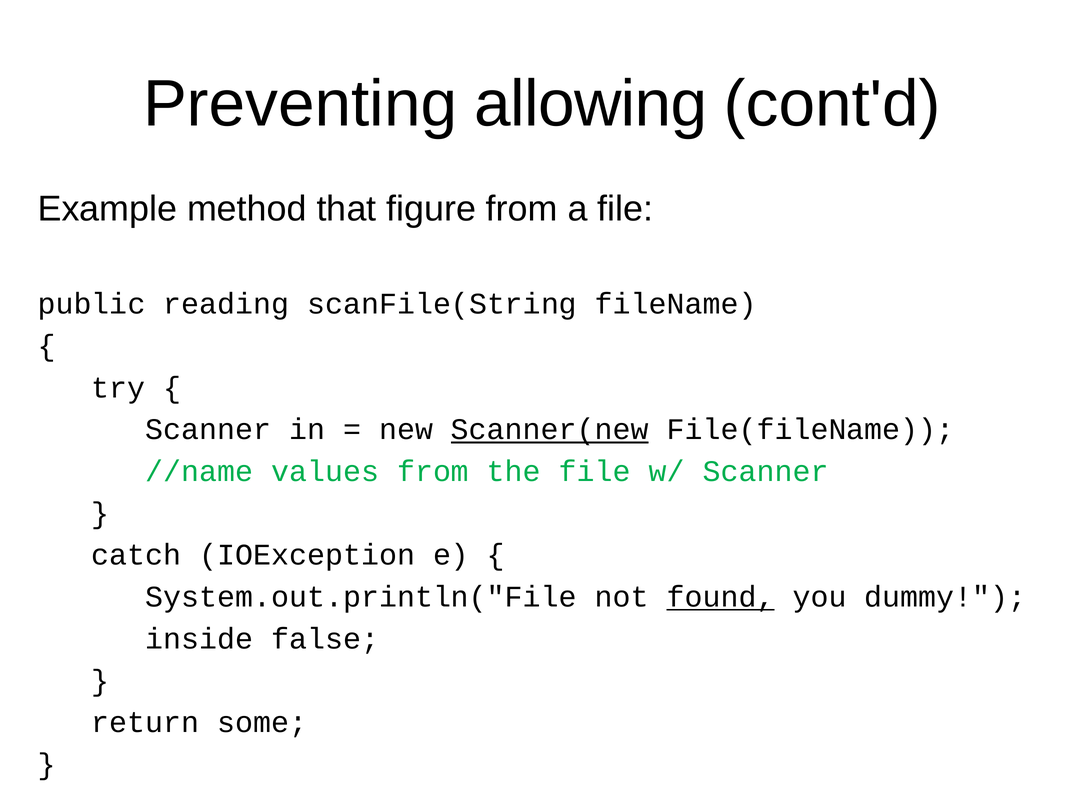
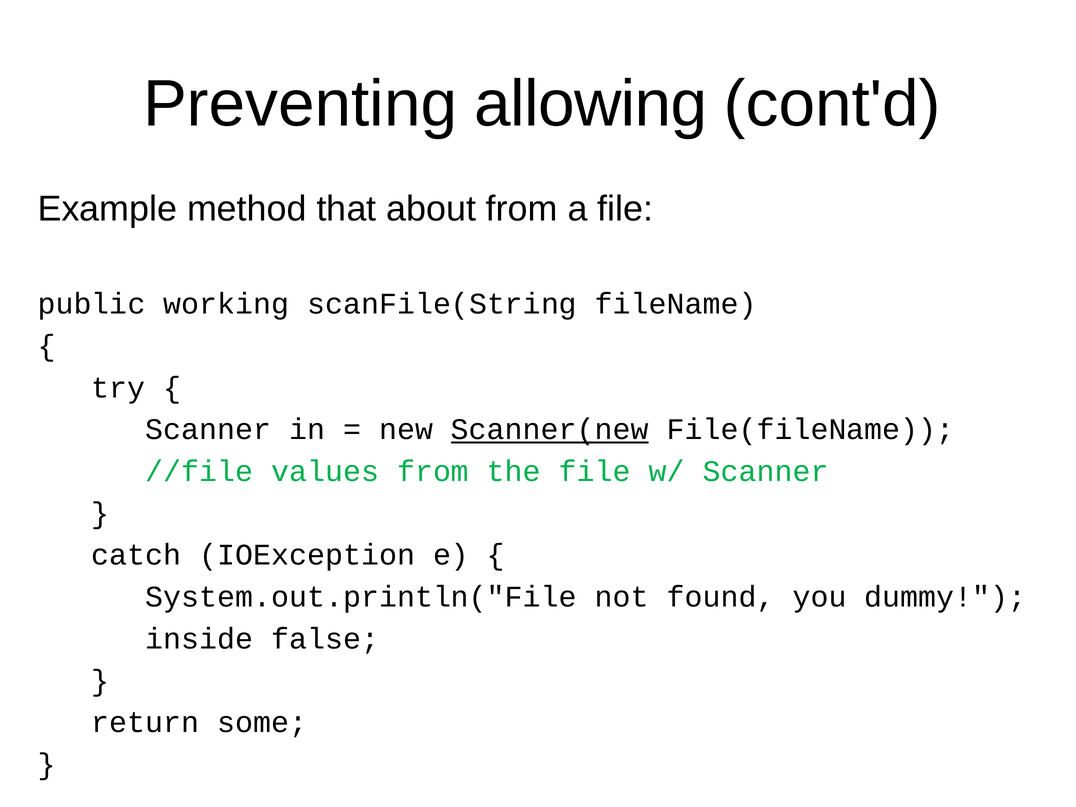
figure: figure -> about (431, 209)
reading: reading -> working (226, 304)
//name: //name -> //file (199, 471)
found underline: present -> none (721, 597)
